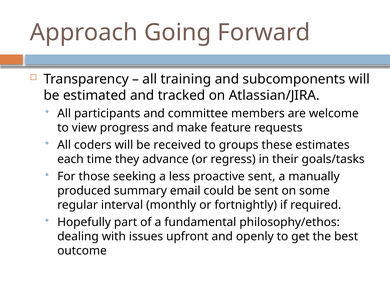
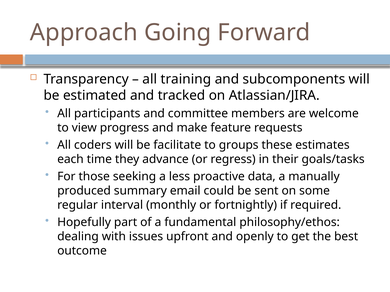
received: received -> facilitate (177, 145)
proactive sent: sent -> data (262, 177)
